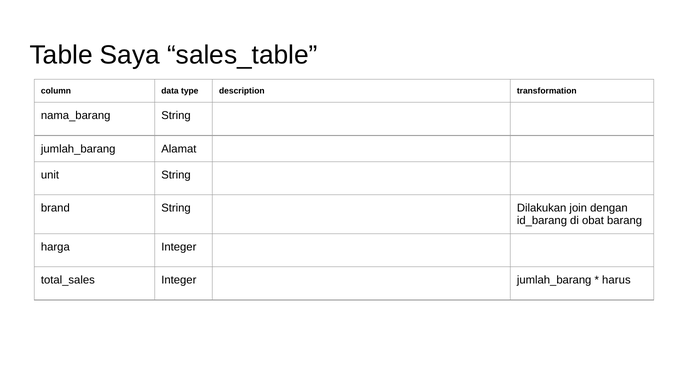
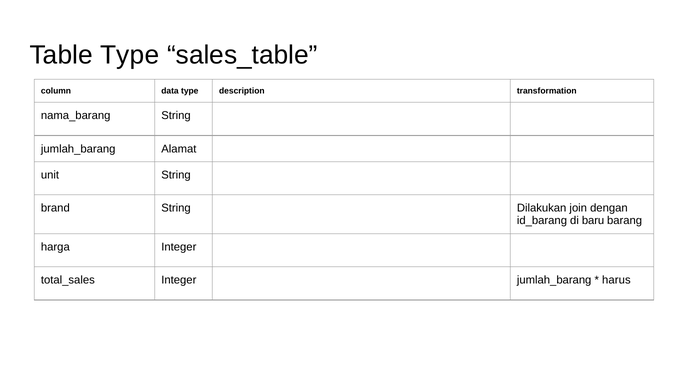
Table Saya: Saya -> Type (130, 55)
obat: obat -> baru (593, 221)
